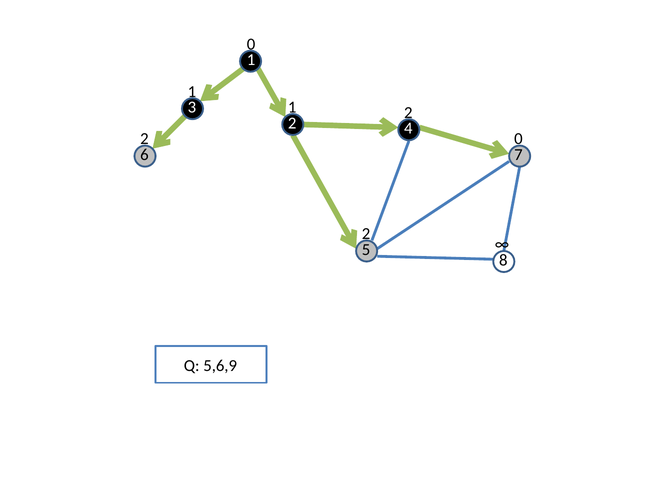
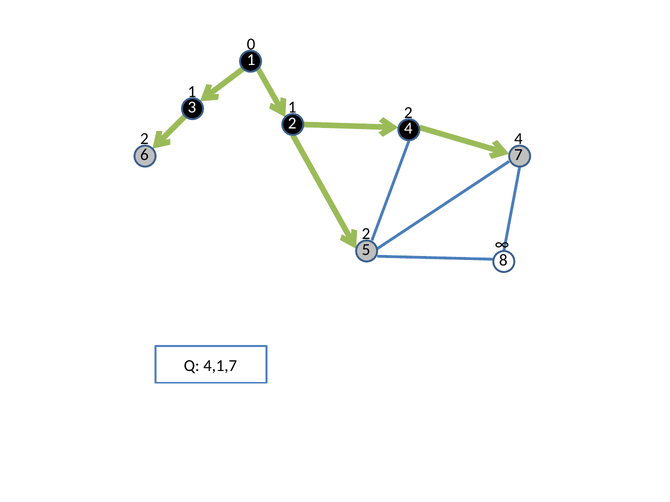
2 0: 0 -> 4 (518, 139)
5,6,9: 5,6,9 -> 4,1,7 (220, 366)
